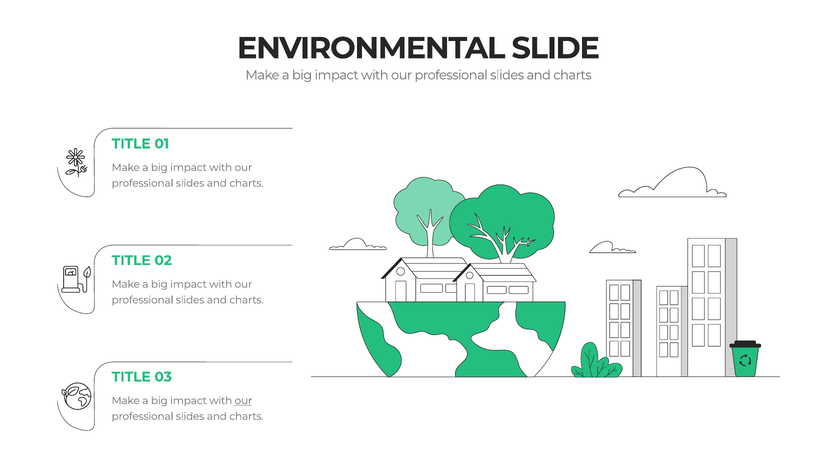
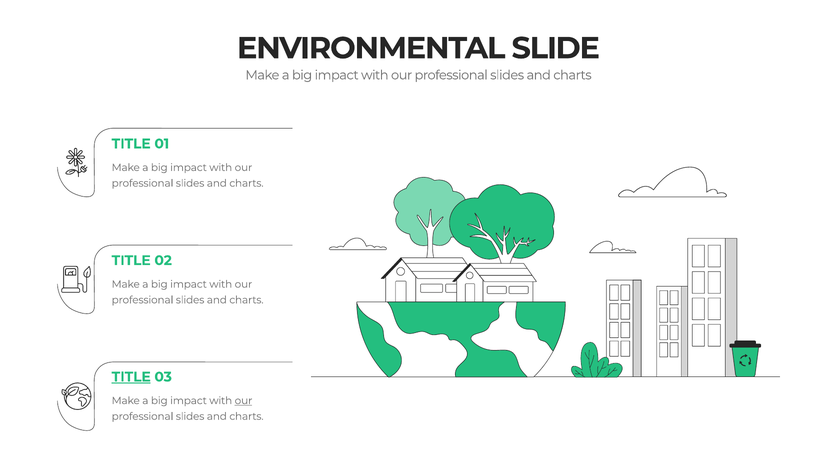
TITLE underline: none -> present (131, 377)
